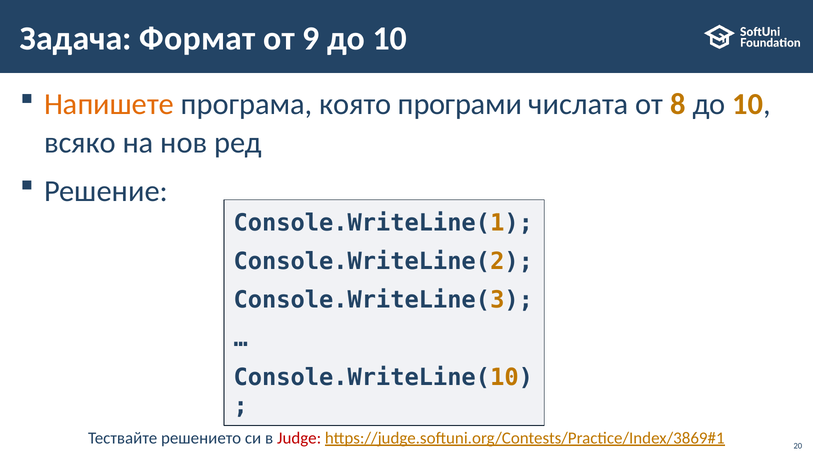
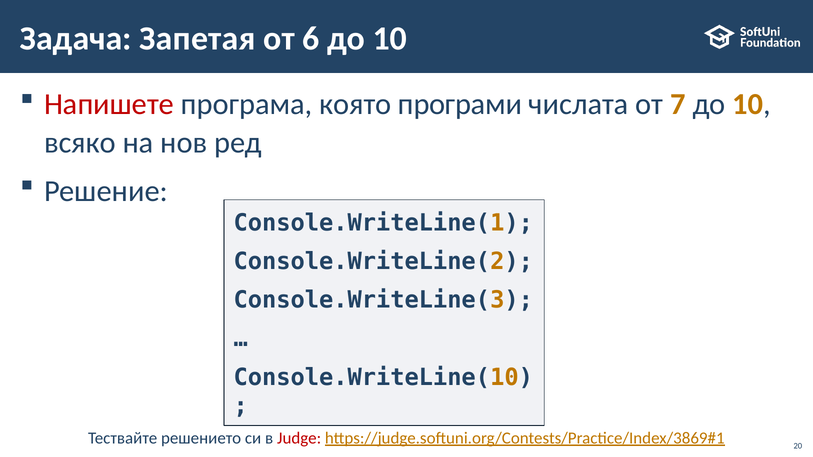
Формат: Формат -> Запетая (198, 39)
9: 9 -> 6 (311, 39)
Напишете colour: orange -> red (109, 104)
8: 8 -> 7 (678, 104)
